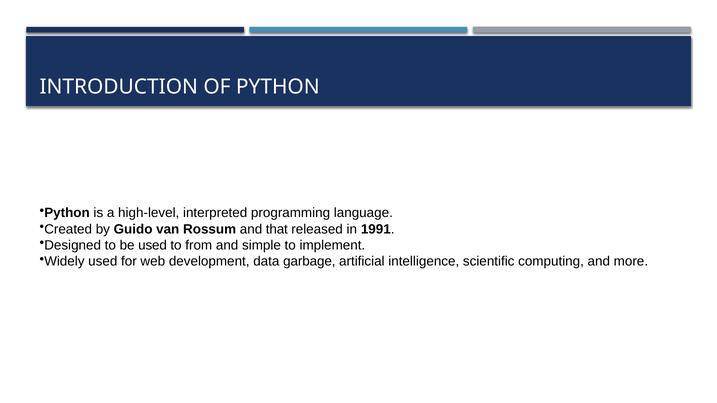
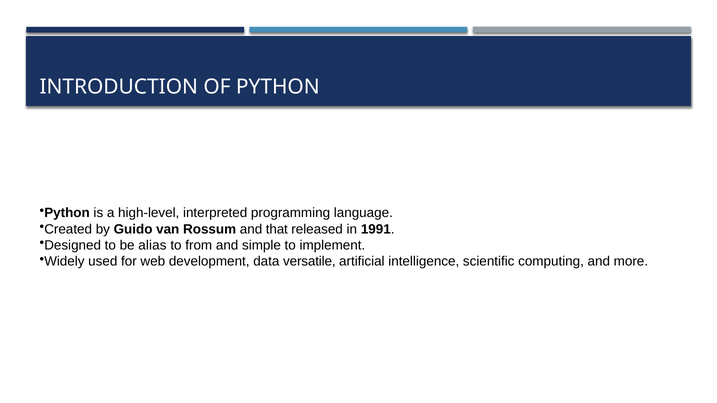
be used: used -> alias (152, 245)
garbage: garbage -> versatile (309, 262)
